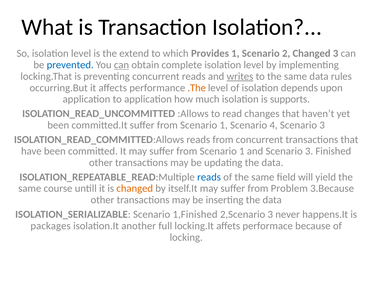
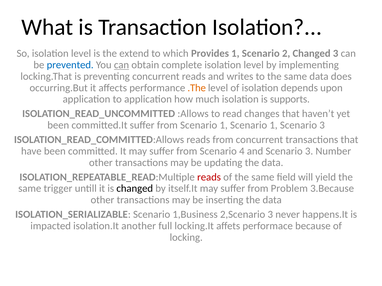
writes underline: present -> none (240, 77)
rules: rules -> does (341, 77)
1 Scenario 4: 4 -> 1 (274, 125)
1: 1 -> 4 (242, 151)
Finished: Finished -> Number (333, 151)
reads colour: blue -> red (209, 177)
course: course -> trigger (58, 189)
changed colour: orange -> black (135, 189)
1,Finished: 1,Finished -> 1,Business (195, 215)
packages: packages -> impacted (51, 226)
